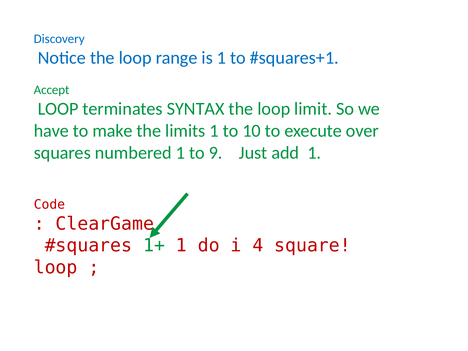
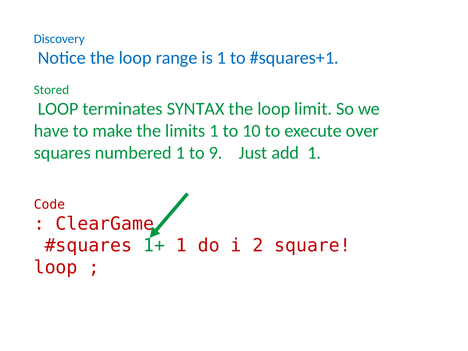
Accept: Accept -> Stored (51, 90)
4: 4 -> 2 (258, 246)
